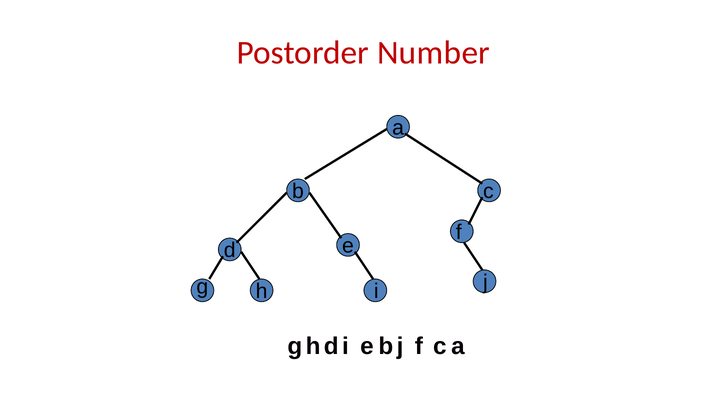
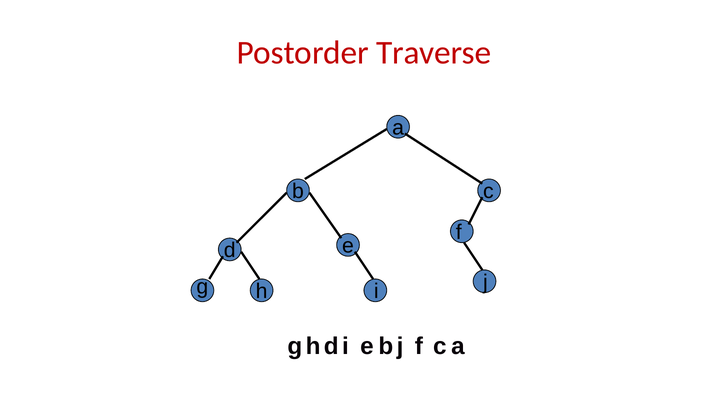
Number: Number -> Traverse (434, 53)
